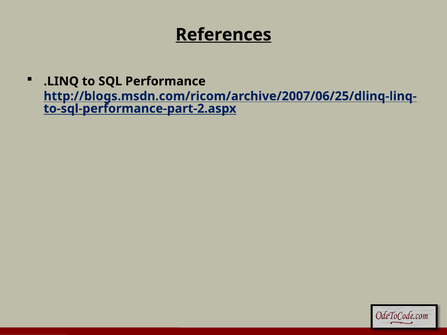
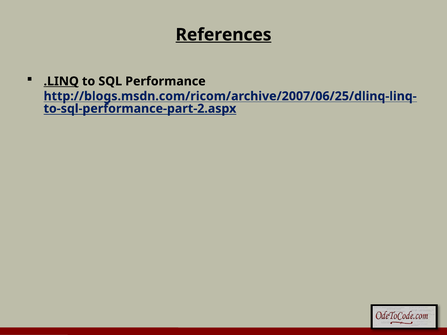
.LINQ underline: none -> present (61, 81)
